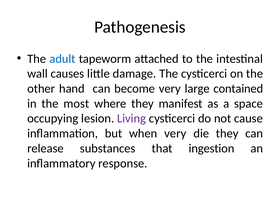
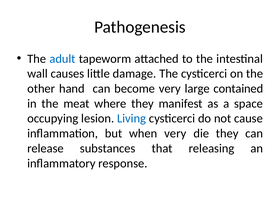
most: most -> meat (76, 104)
Living colour: purple -> blue (132, 118)
ingestion: ingestion -> releasing (211, 148)
